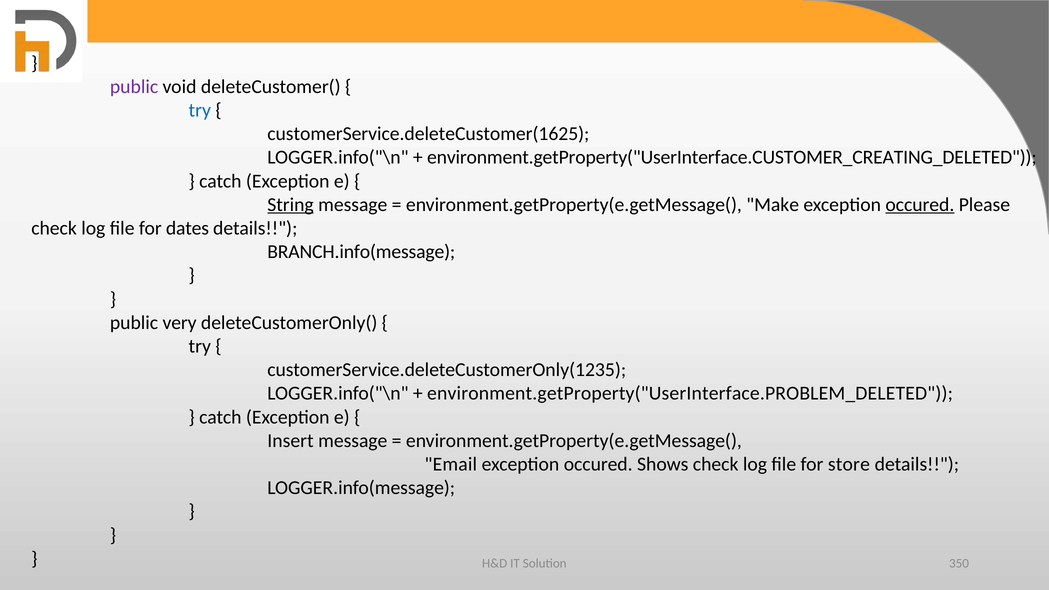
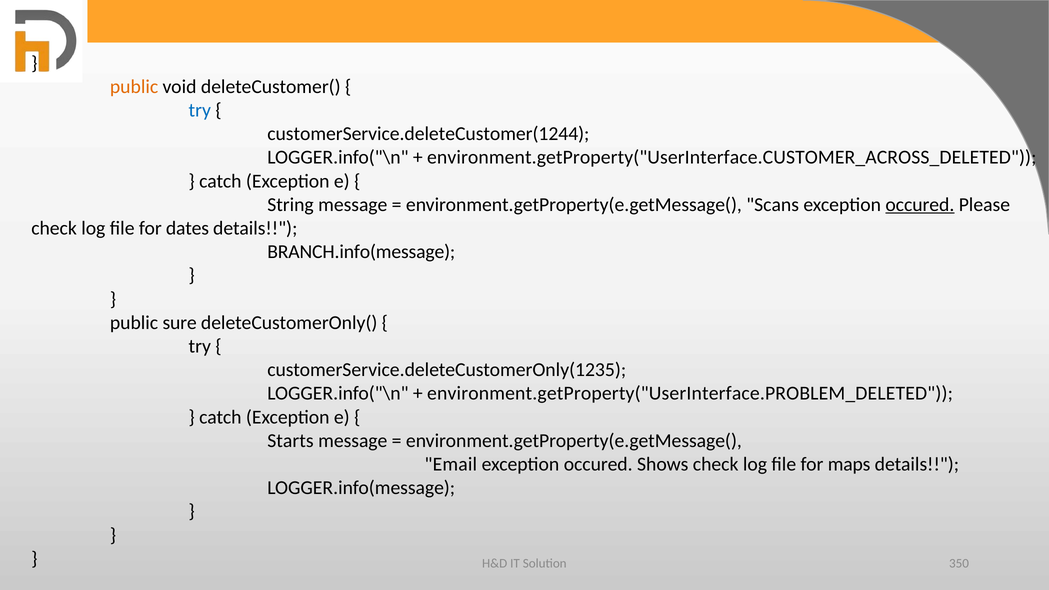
public colour: purple -> orange (134, 87)
customerService.deleteCustomer(1625: customerService.deleteCustomer(1625 -> customerService.deleteCustomer(1244 (428, 134)
environment.getProperty("UserInterface.CUSTOMER_CREATING_DELETED: environment.getProperty("UserInterface.CUSTOMER_CREATING_DELETED -> environment.getProperty("UserInterface.CUSTOMER_ACROSS_DELETED (732, 157)
String underline: present -> none (291, 205)
Make: Make -> Scans (773, 205)
very: very -> sure (180, 323)
Insert: Insert -> Starts (290, 441)
store: store -> maps (849, 464)
